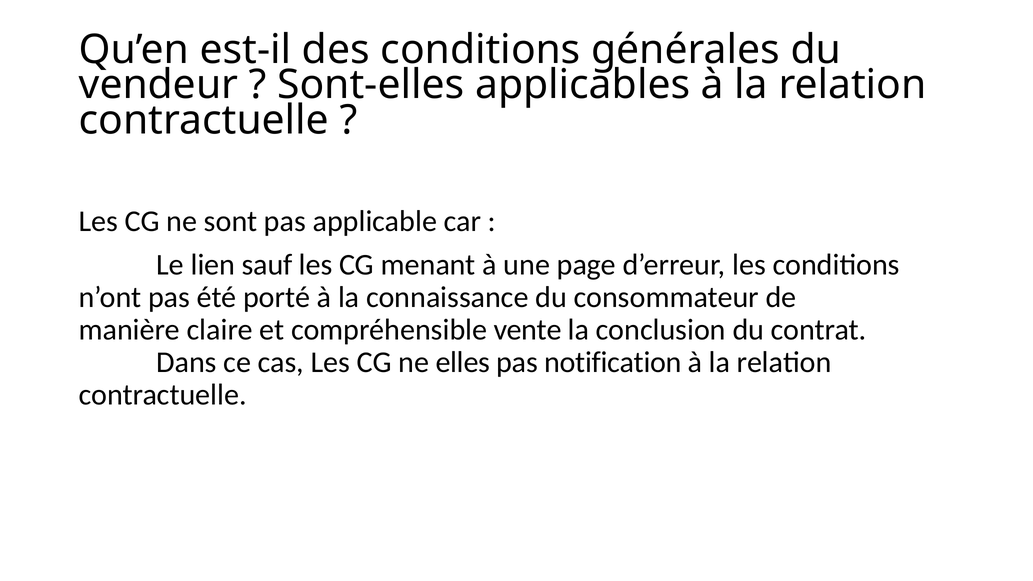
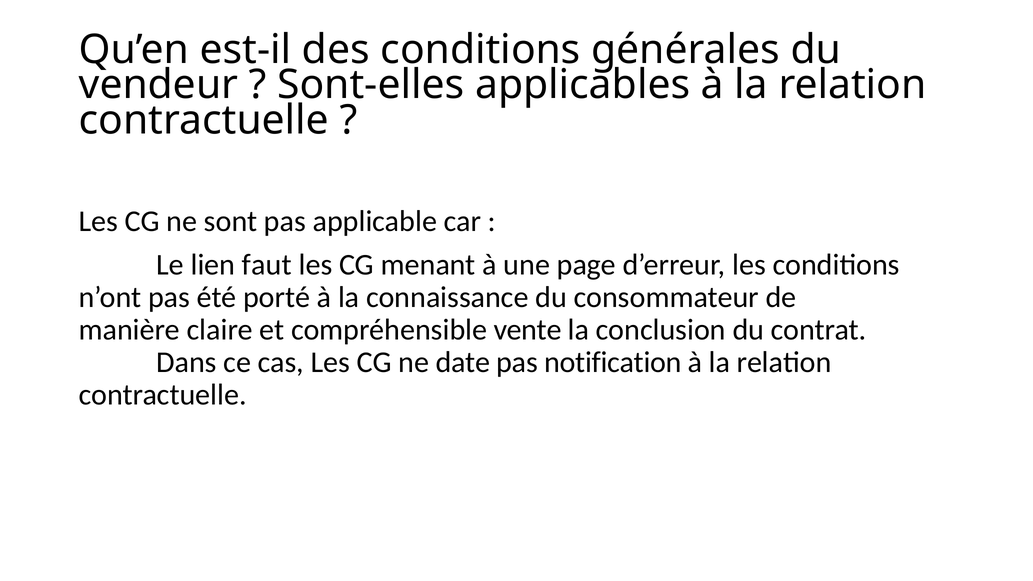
sauf: sauf -> faut (267, 265)
elles: elles -> date (463, 362)
